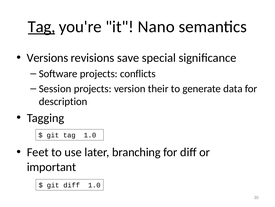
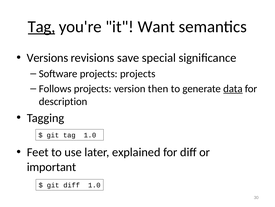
Nano: Nano -> Want (156, 27)
projects conflicts: conflicts -> projects (138, 73)
Session: Session -> Follows (55, 88)
their: their -> then (158, 88)
data underline: none -> present (233, 88)
branching: branching -> explained (136, 152)
